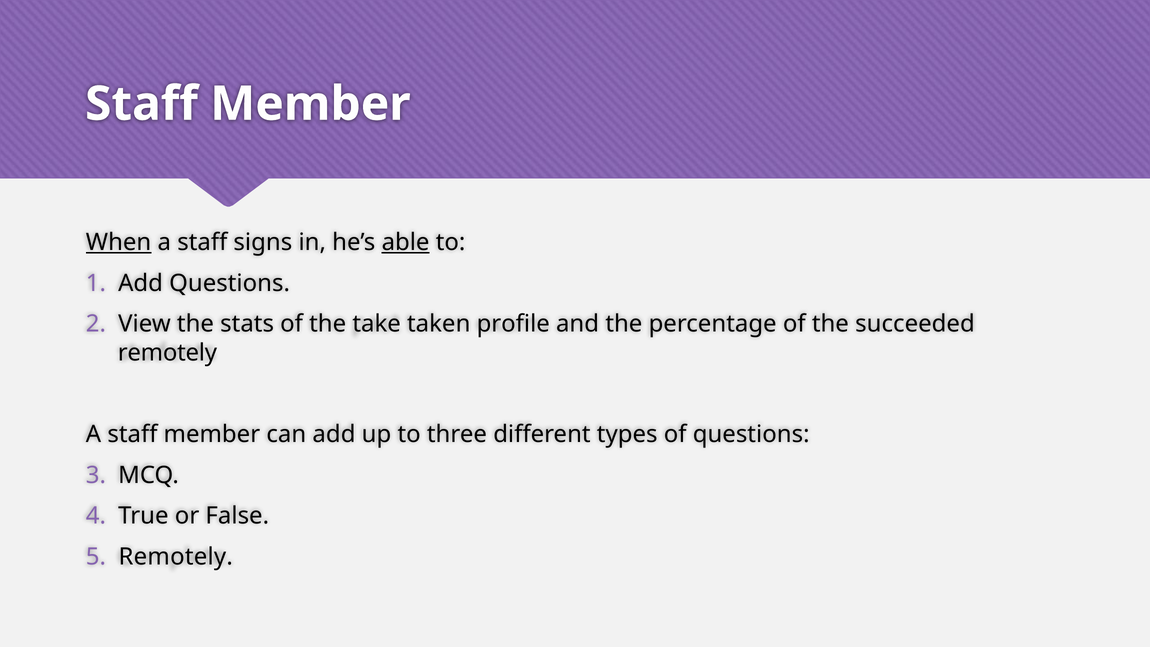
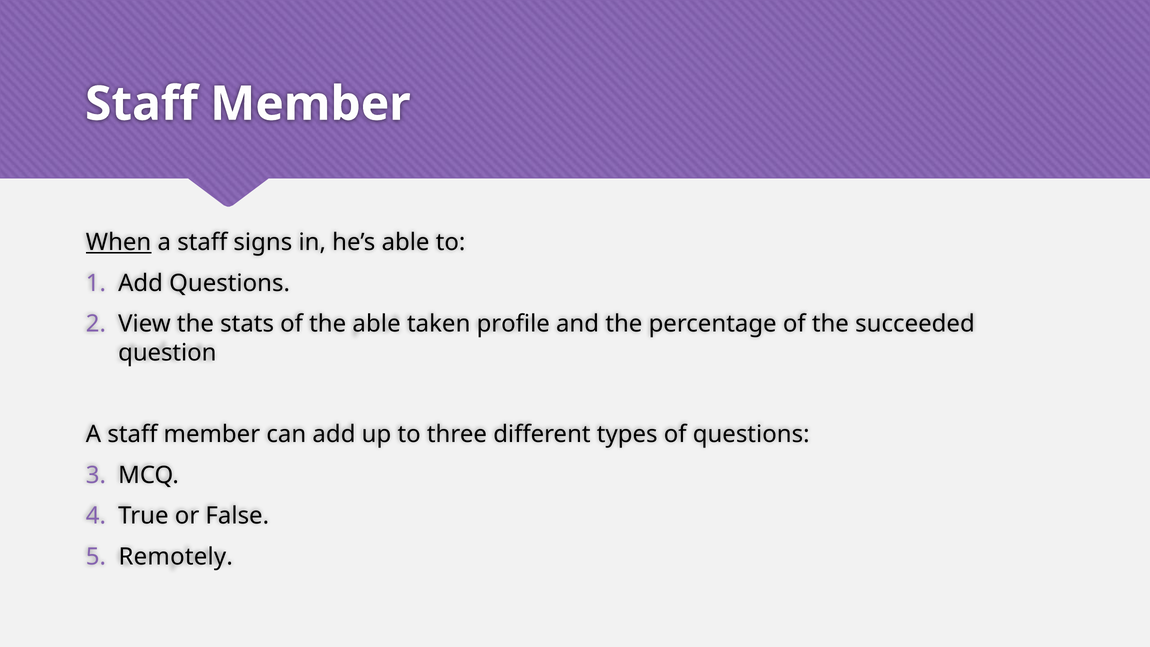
able underline: present -> none (406, 242)
the take: take -> able (377, 324)
remotely: remotely -> question (167, 353)
